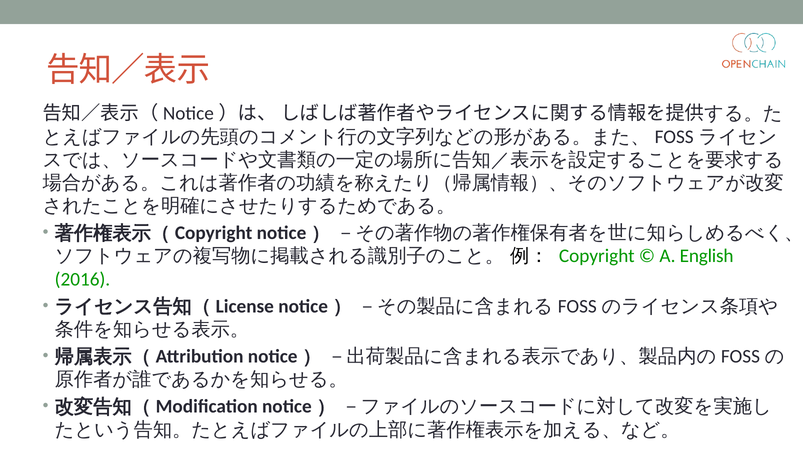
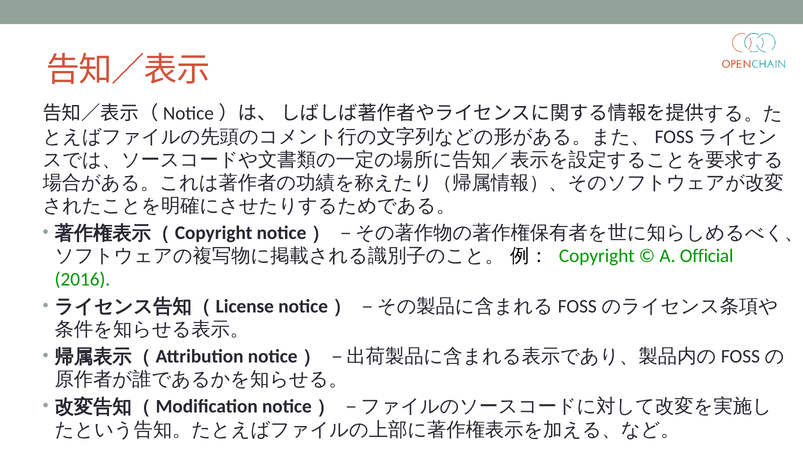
English: English -> Official (707, 256)
